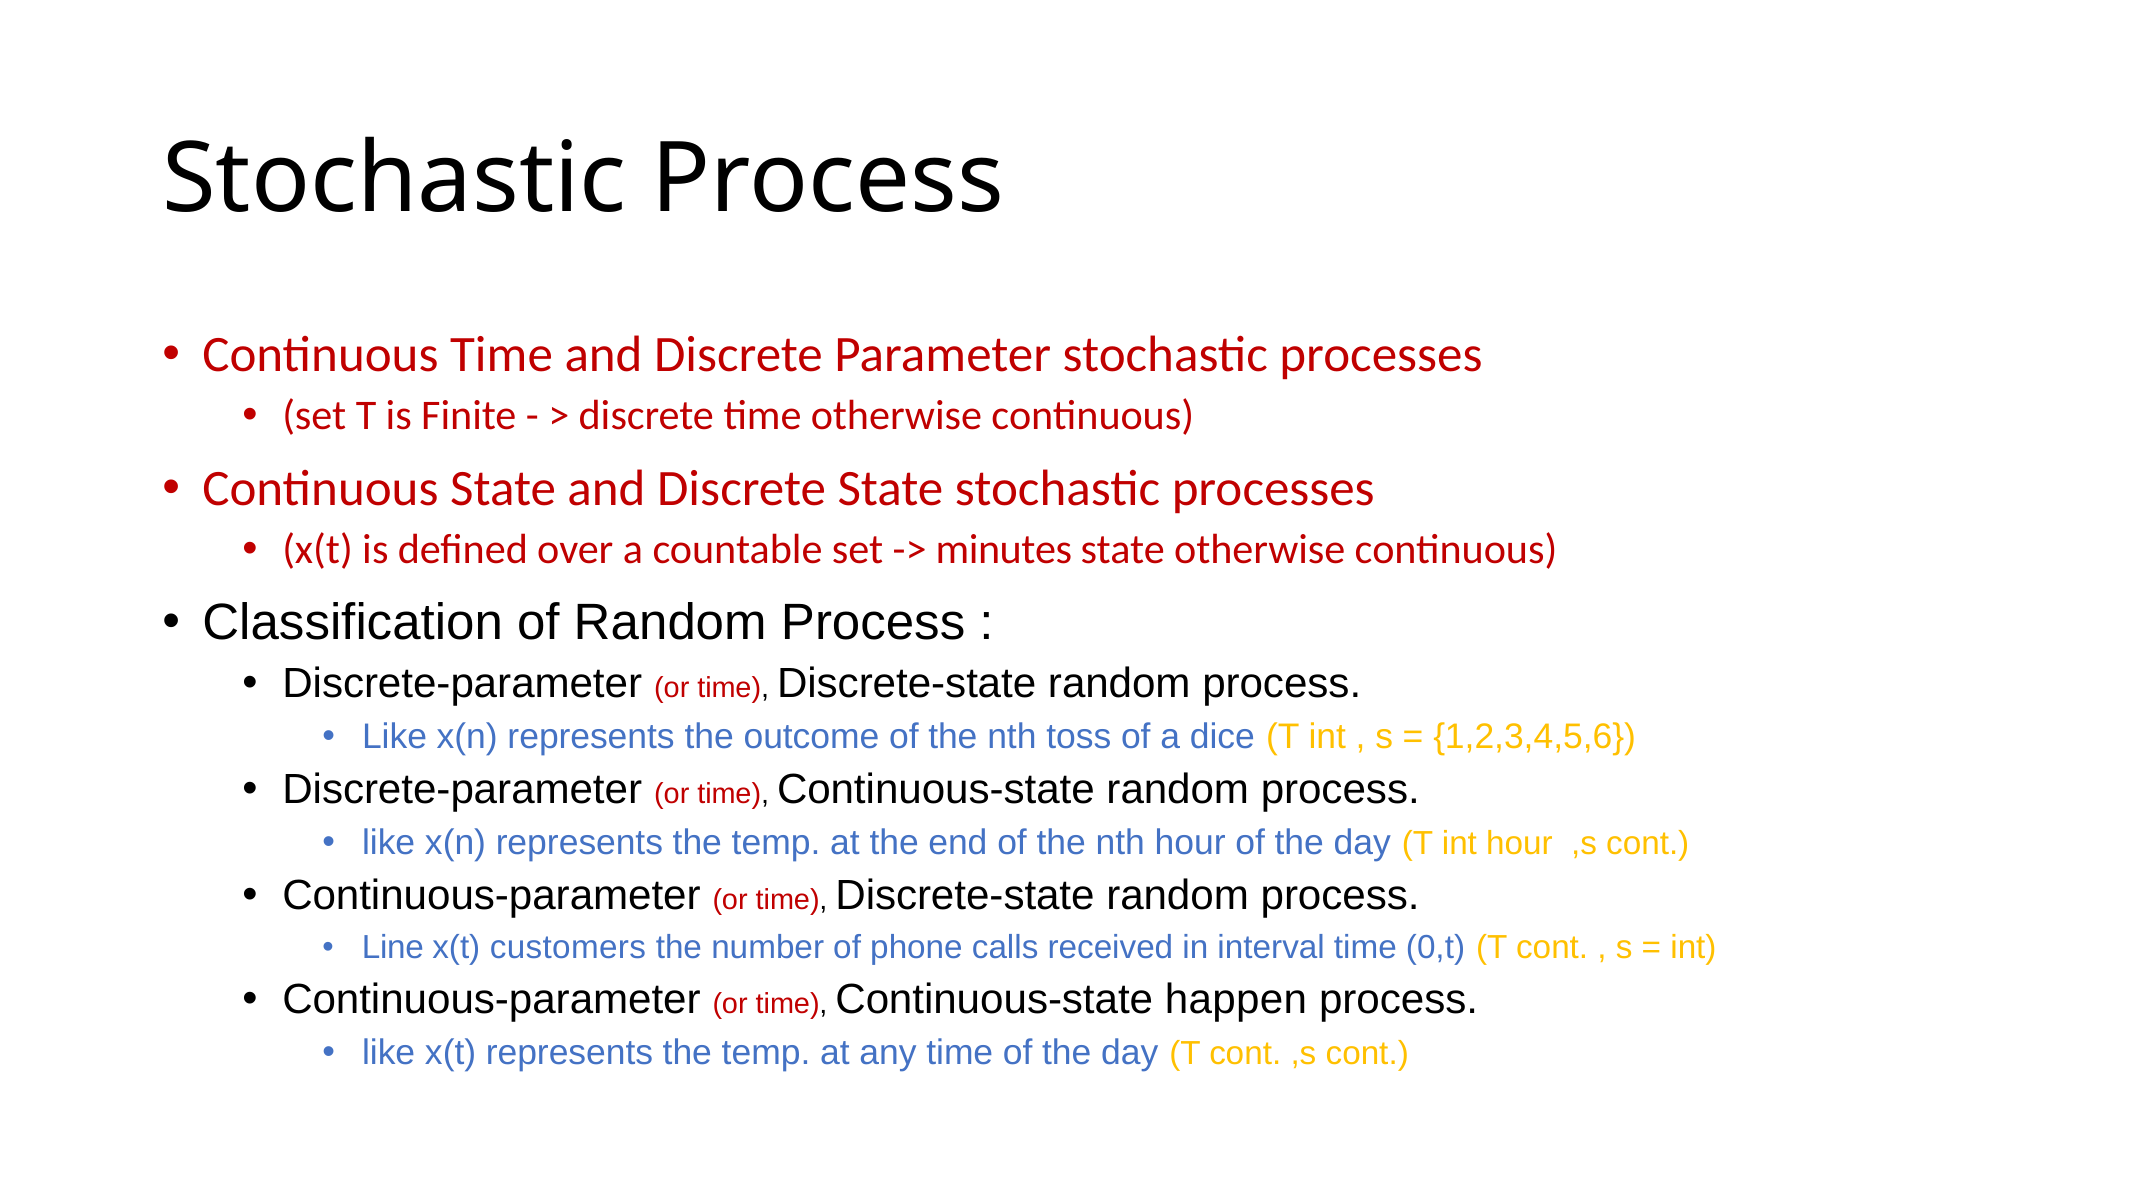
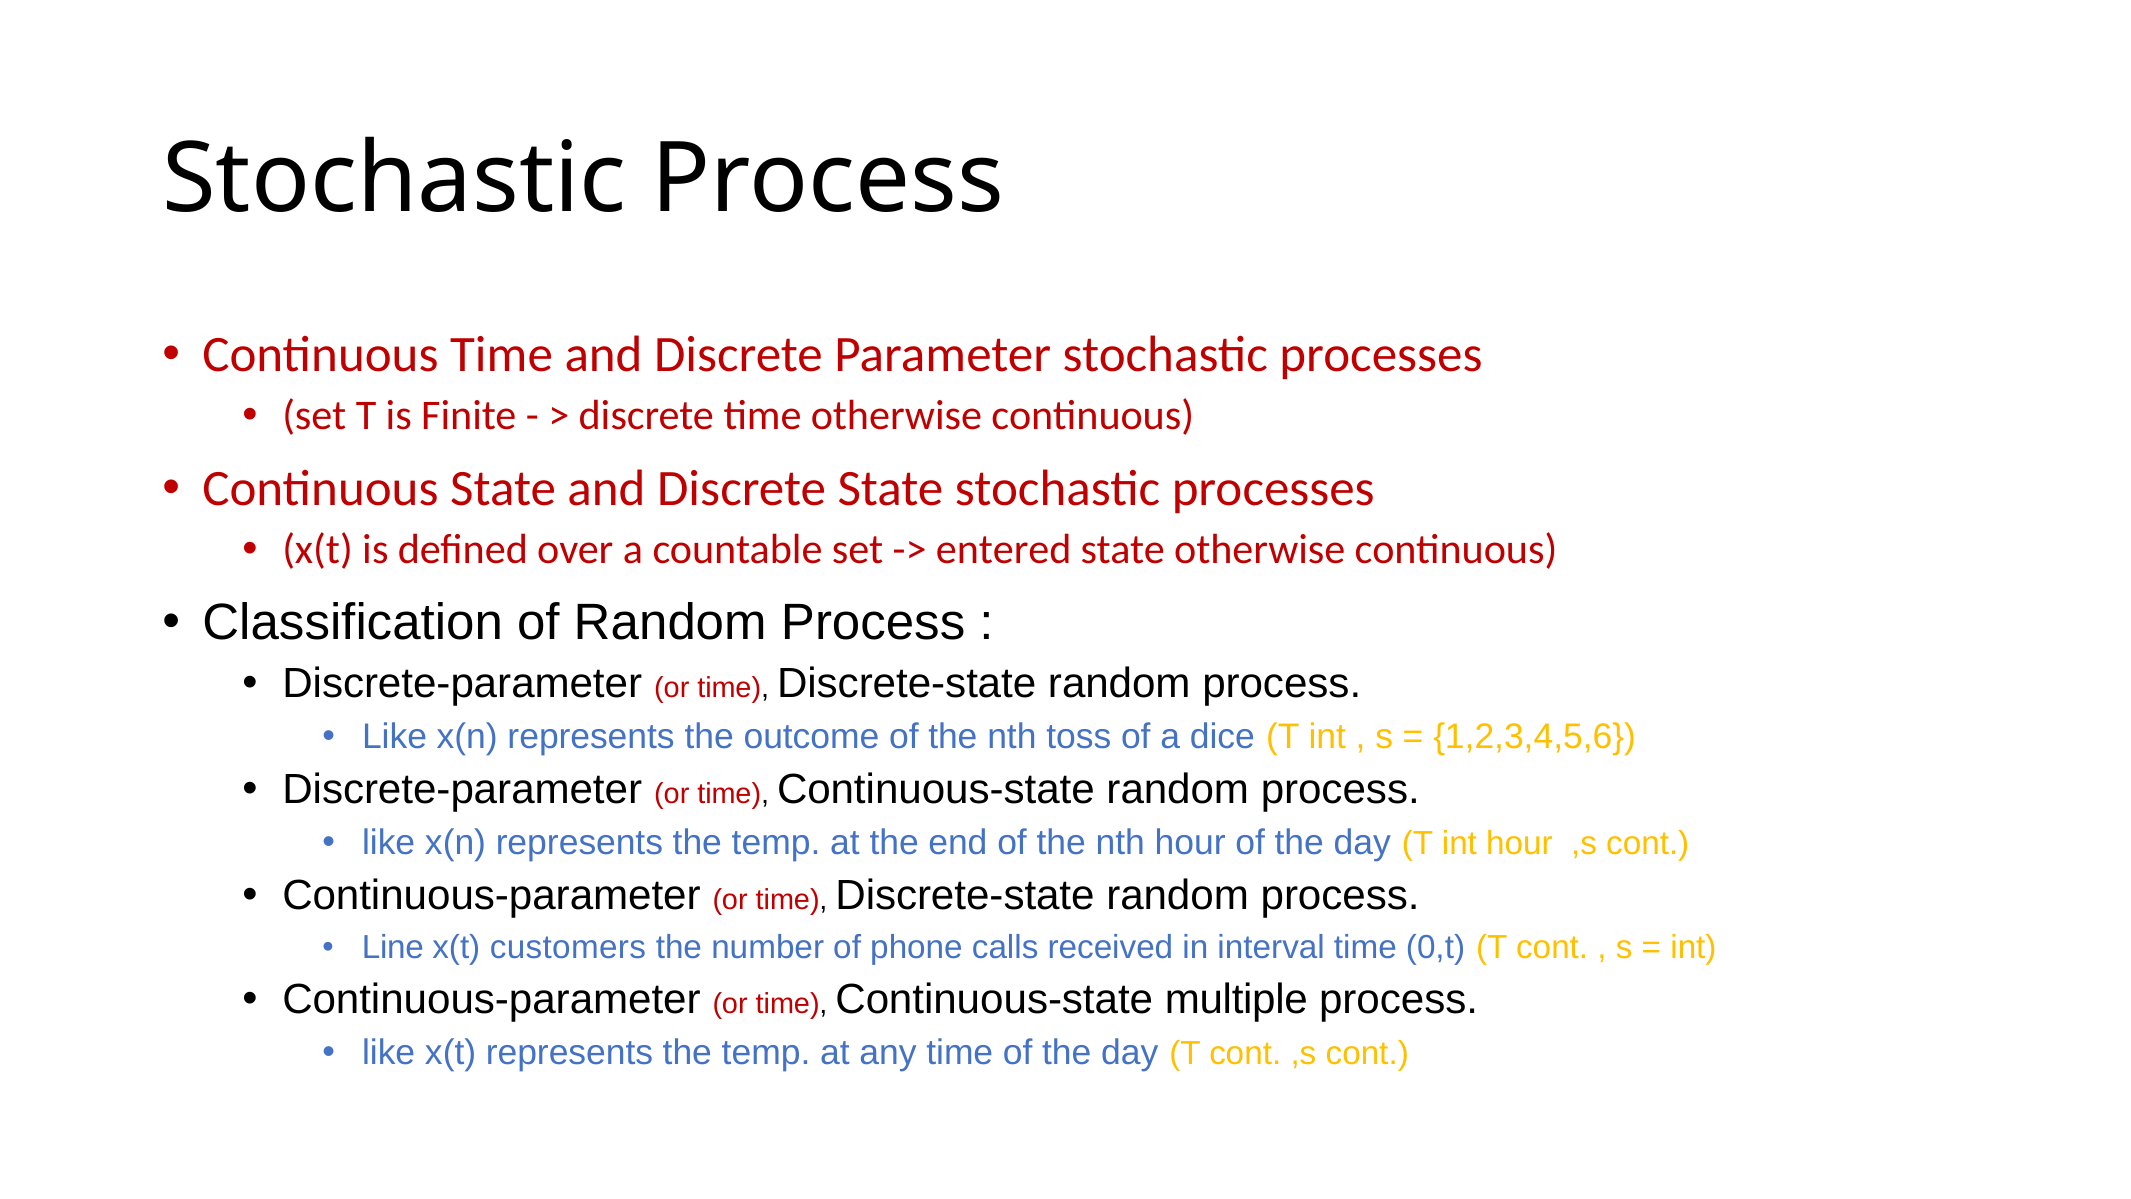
minutes: minutes -> entered (1004, 550)
happen: happen -> multiple (1236, 999)
